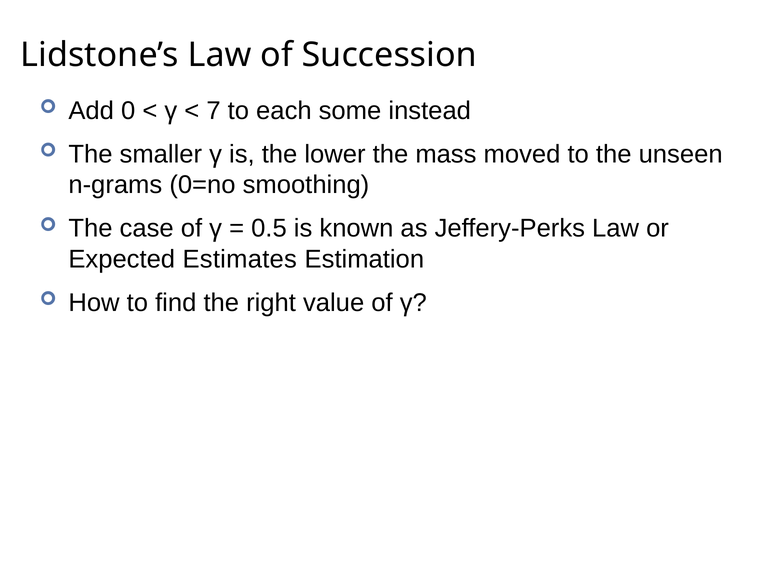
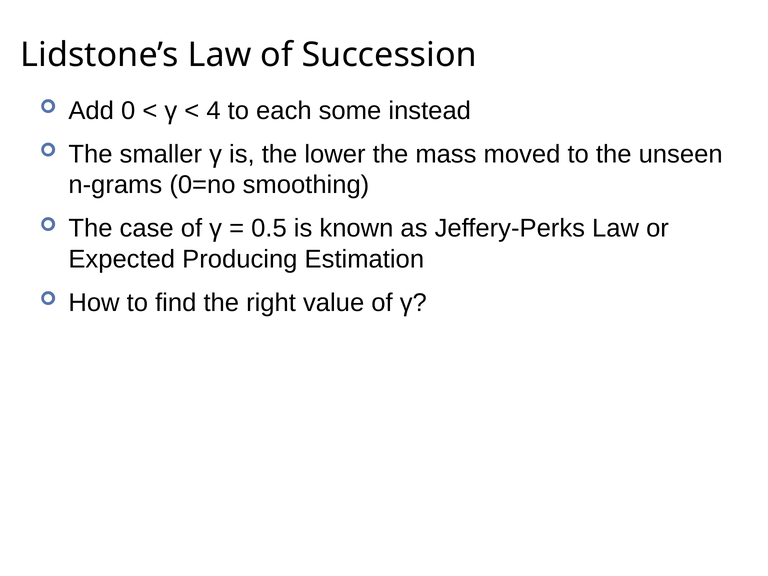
7: 7 -> 4 (214, 111)
Estimates: Estimates -> Producing (240, 259)
